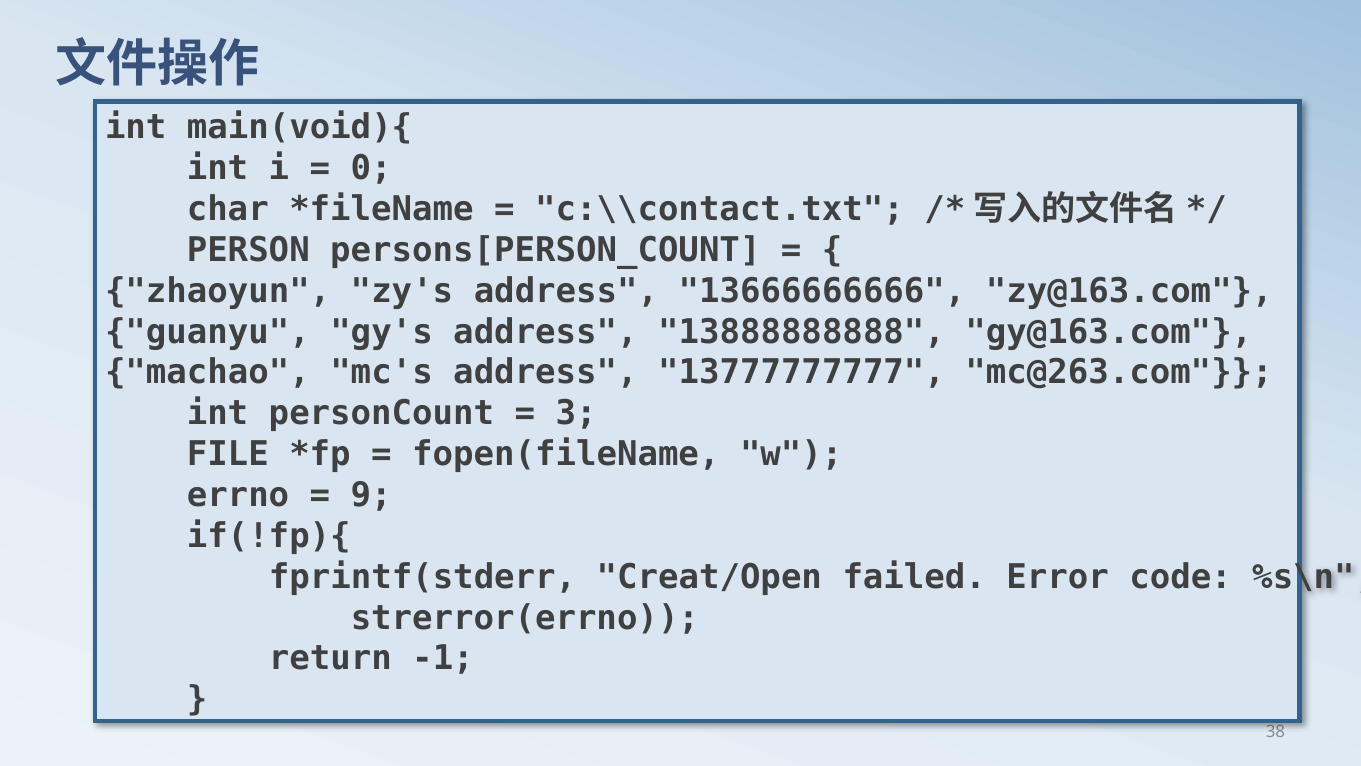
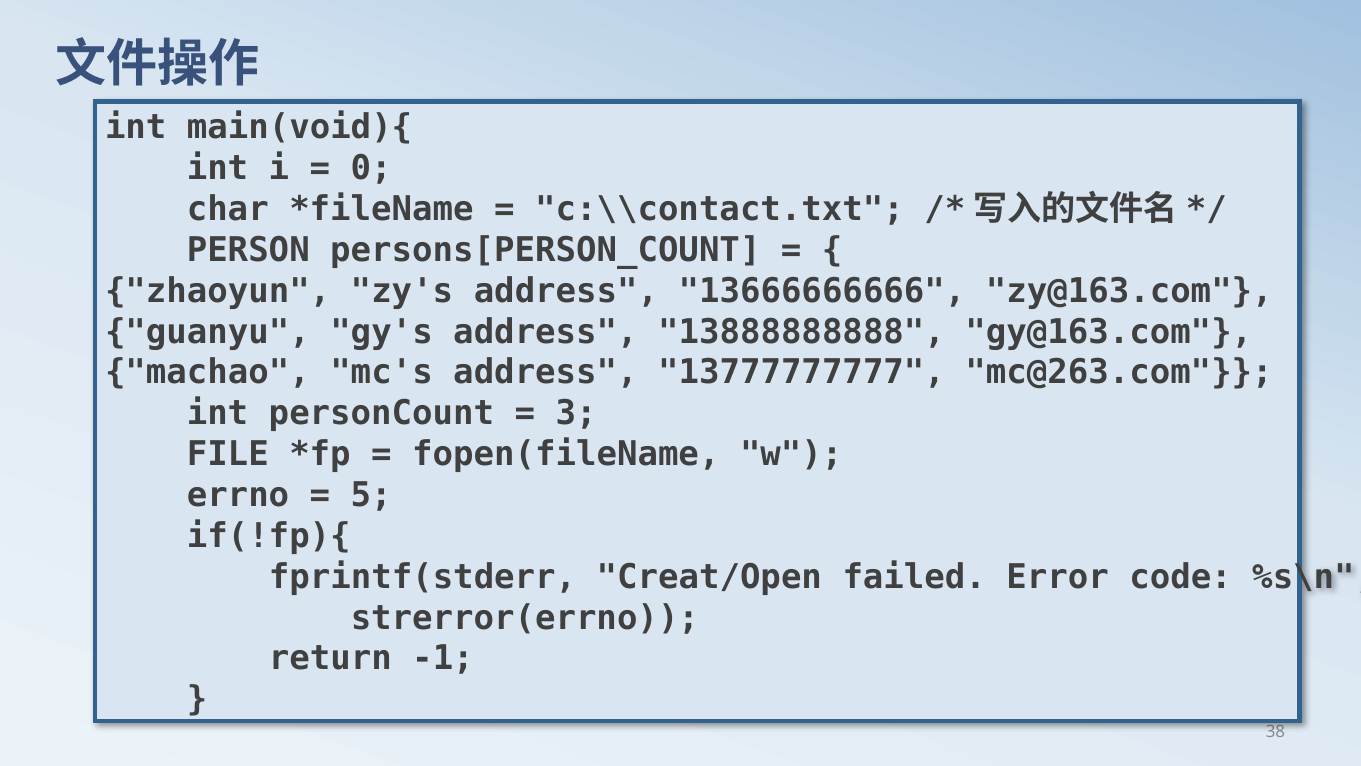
9: 9 -> 5 (371, 495)
